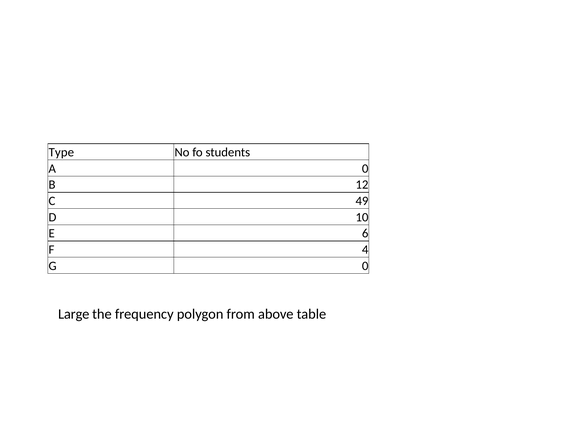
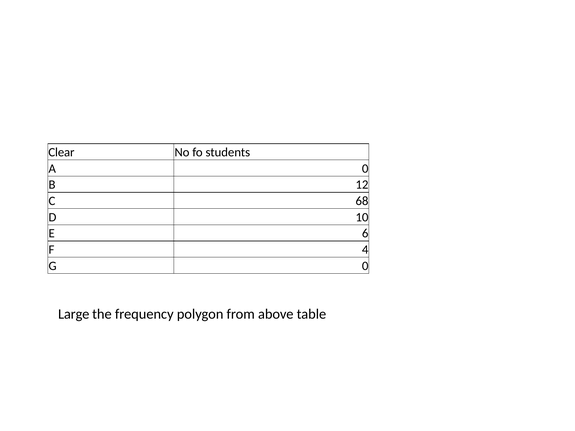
Type: Type -> Clear (61, 152)
49: 49 -> 68 (362, 201)
